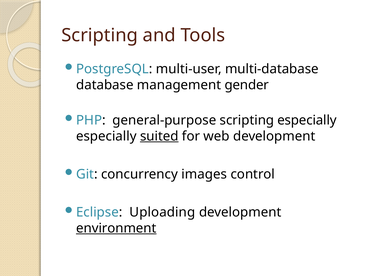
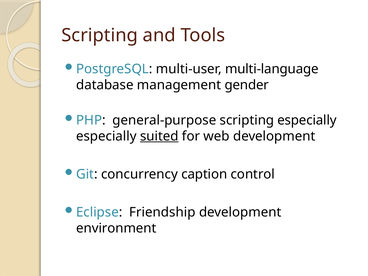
multi-database: multi-database -> multi-language (272, 69)
images: images -> caption (204, 174)
Uploading: Uploading -> Friendship (162, 212)
environment underline: present -> none (116, 228)
